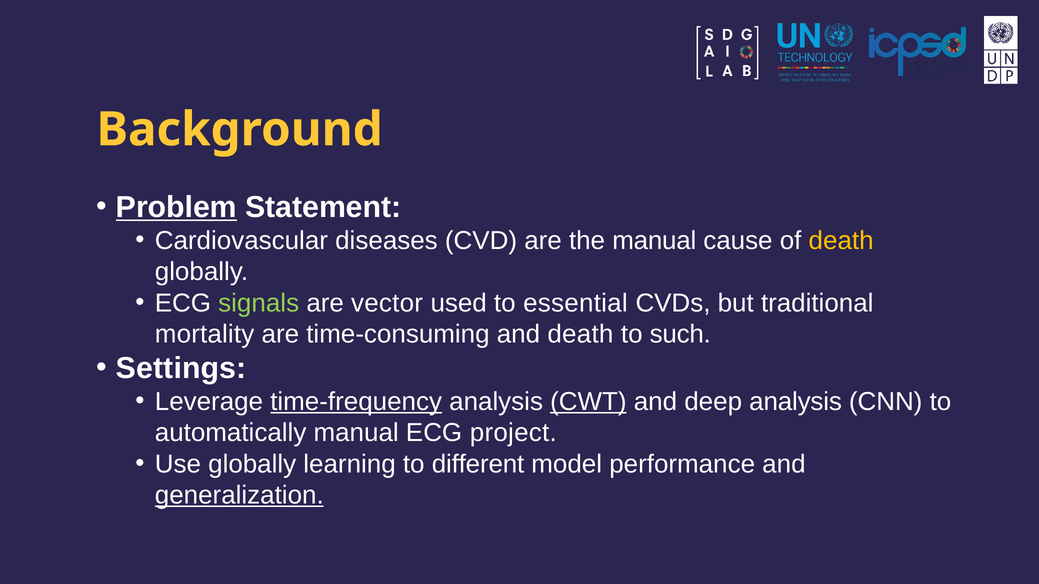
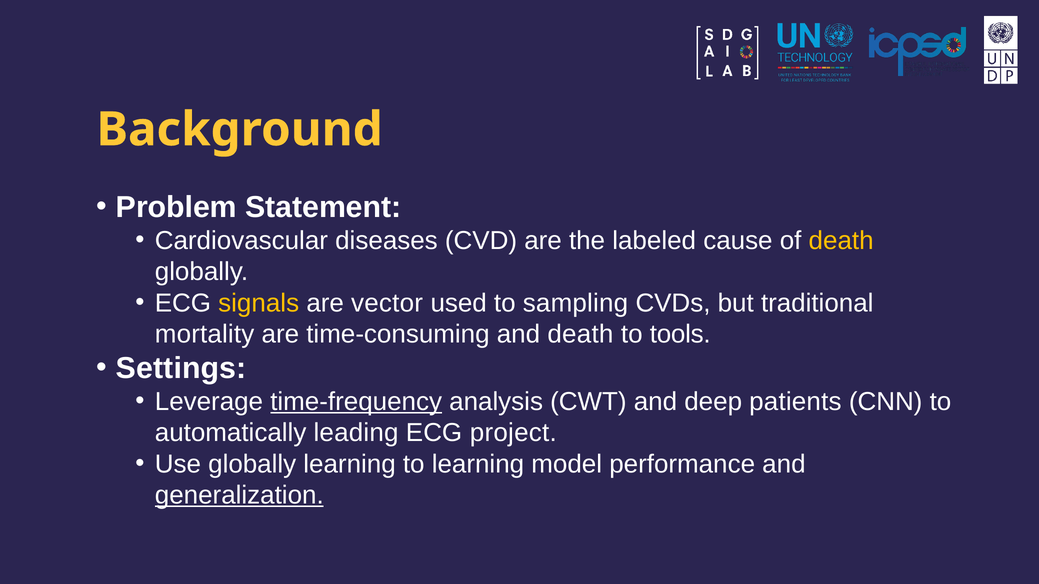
Problem underline: present -> none (176, 207)
the manual: manual -> labeled (654, 241)
signals colour: light green -> yellow (259, 303)
essential: essential -> sampling (575, 303)
such: such -> tools (680, 334)
CWT underline: present -> none (588, 402)
deep analysis: analysis -> patients (795, 402)
automatically manual: manual -> leading (356, 433)
to different: different -> learning (478, 464)
